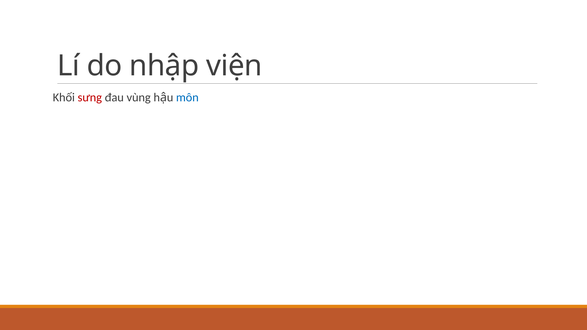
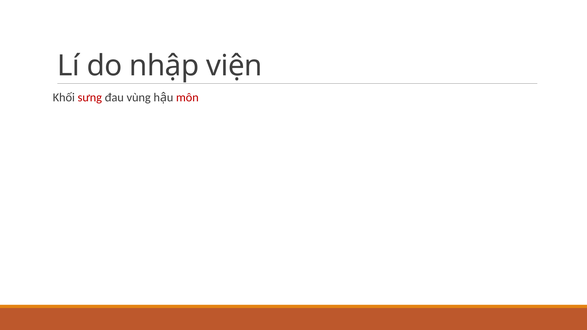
môn colour: blue -> red (187, 98)
